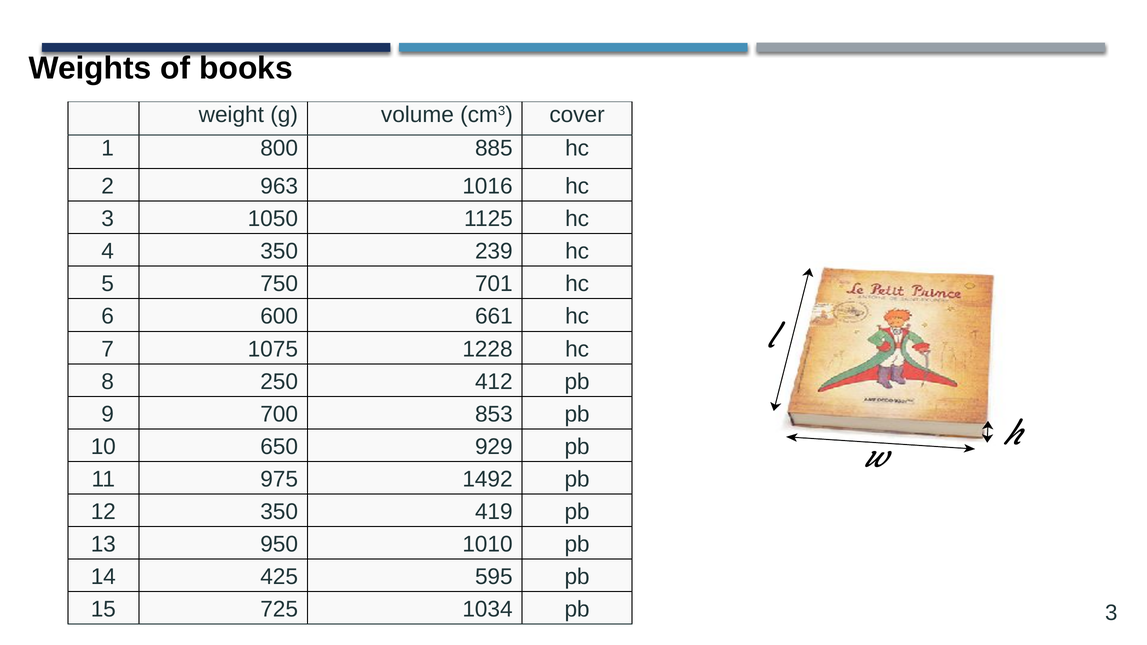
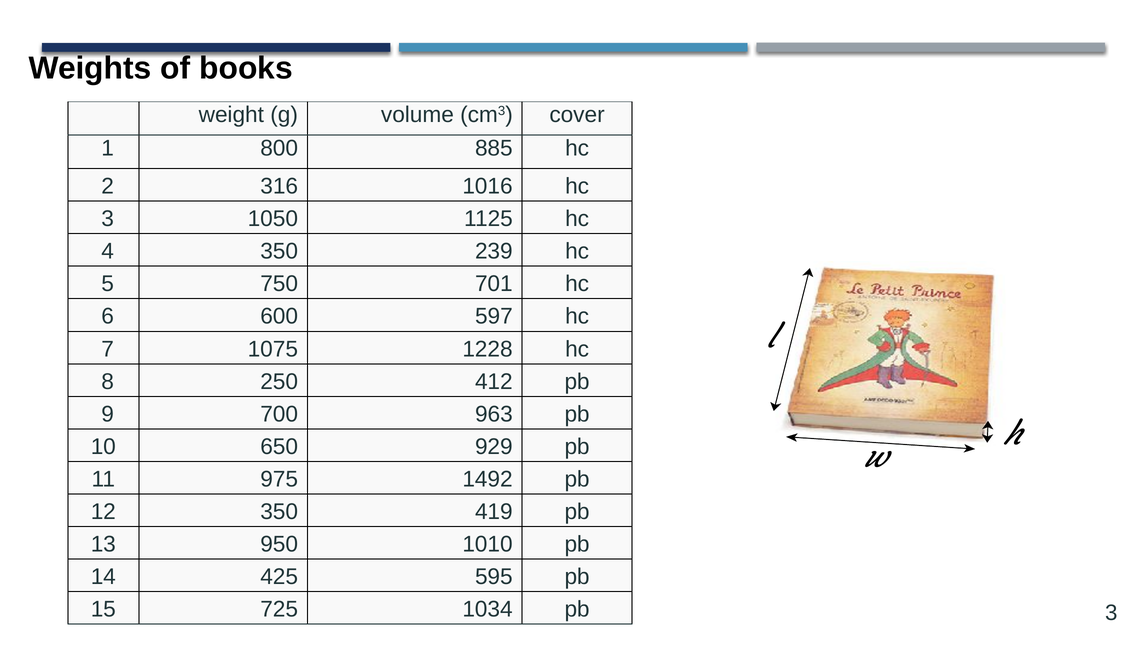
963: 963 -> 316 (279, 186)
661: 661 -> 597 (494, 317)
853: 853 -> 963 (494, 414)
